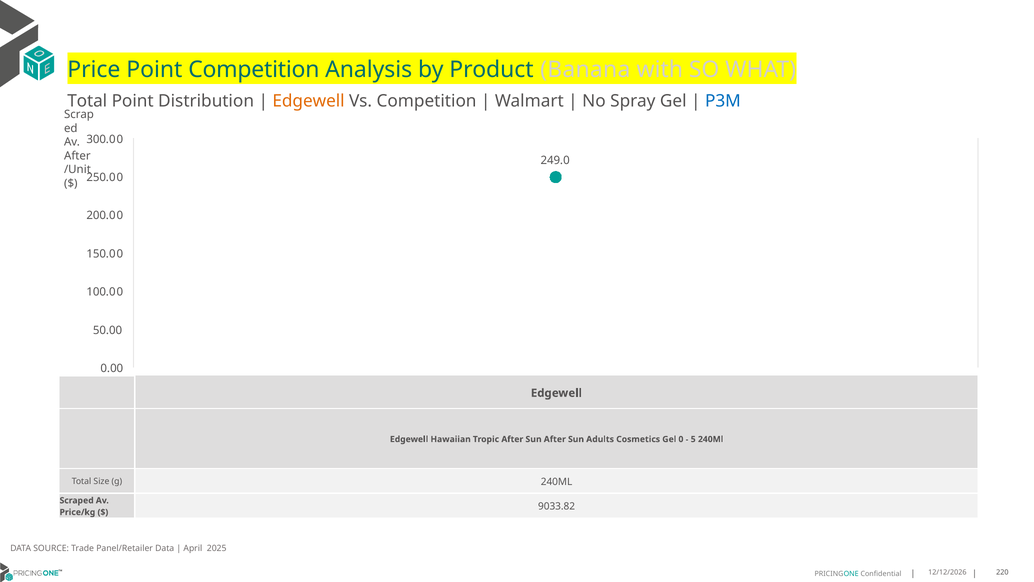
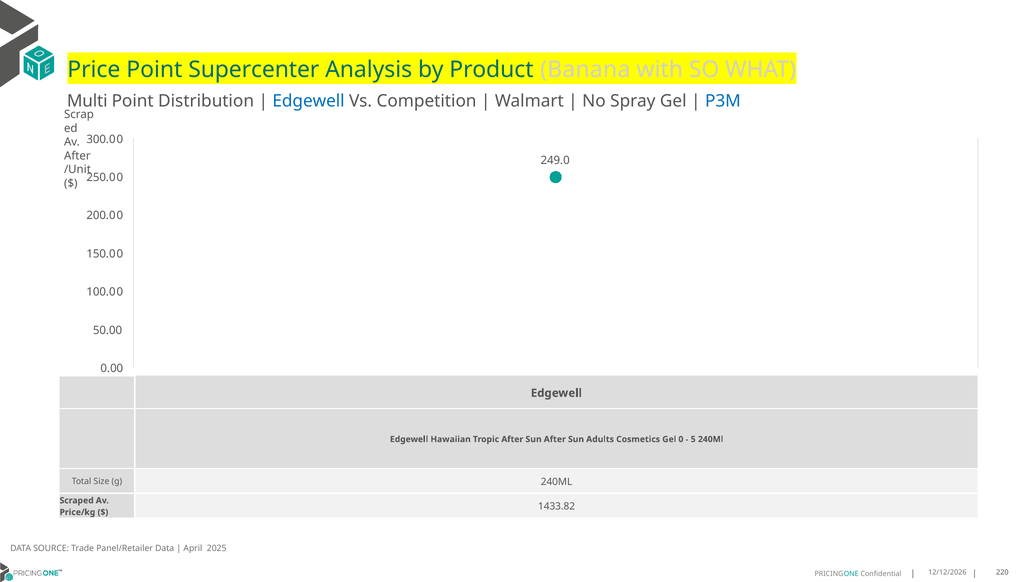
Point Competition: Competition -> Supercenter (254, 70)
Total: Total -> Multi (87, 101)
Edgewell colour: orange -> blue (309, 101)
9033.82: 9033.82 -> 1433.82 (557, 506)
